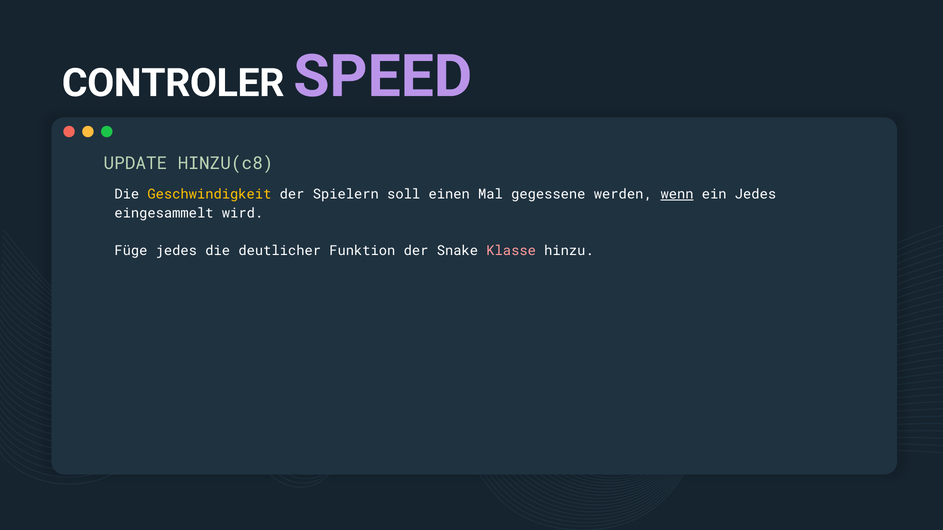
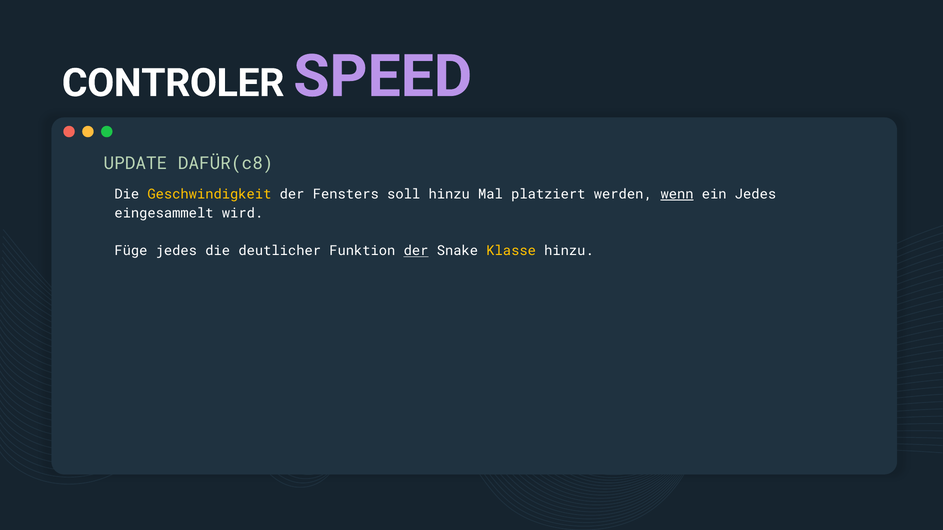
HINZU(c8: HINZU(c8 -> DAFÜR(c8 (226, 164)
Spielern: Spielern -> Fensters (346, 194)
soll einen: einen -> hinzu (449, 194)
gegessene: gegessene -> platziert (548, 194)
der underline: none -> present (416, 251)
Klasse colour: pink -> yellow (511, 251)
